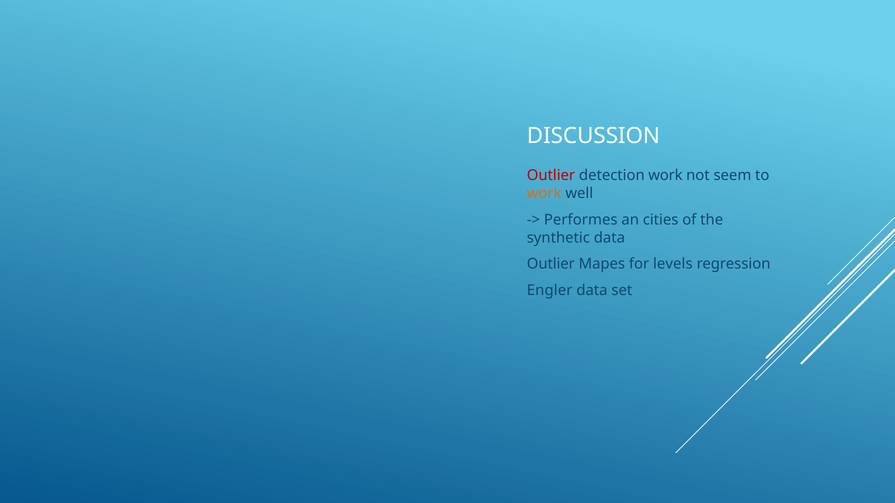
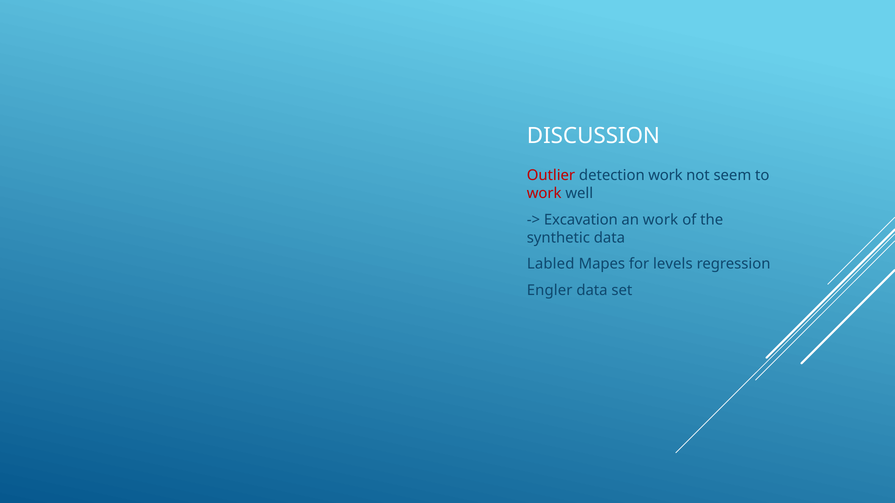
work colour: orange -> red (544, 193)
Performes: Performes -> Excavation (581, 220)
an cities: cities -> work (661, 220)
Outlier: Outlier -> Labled (551, 264)
